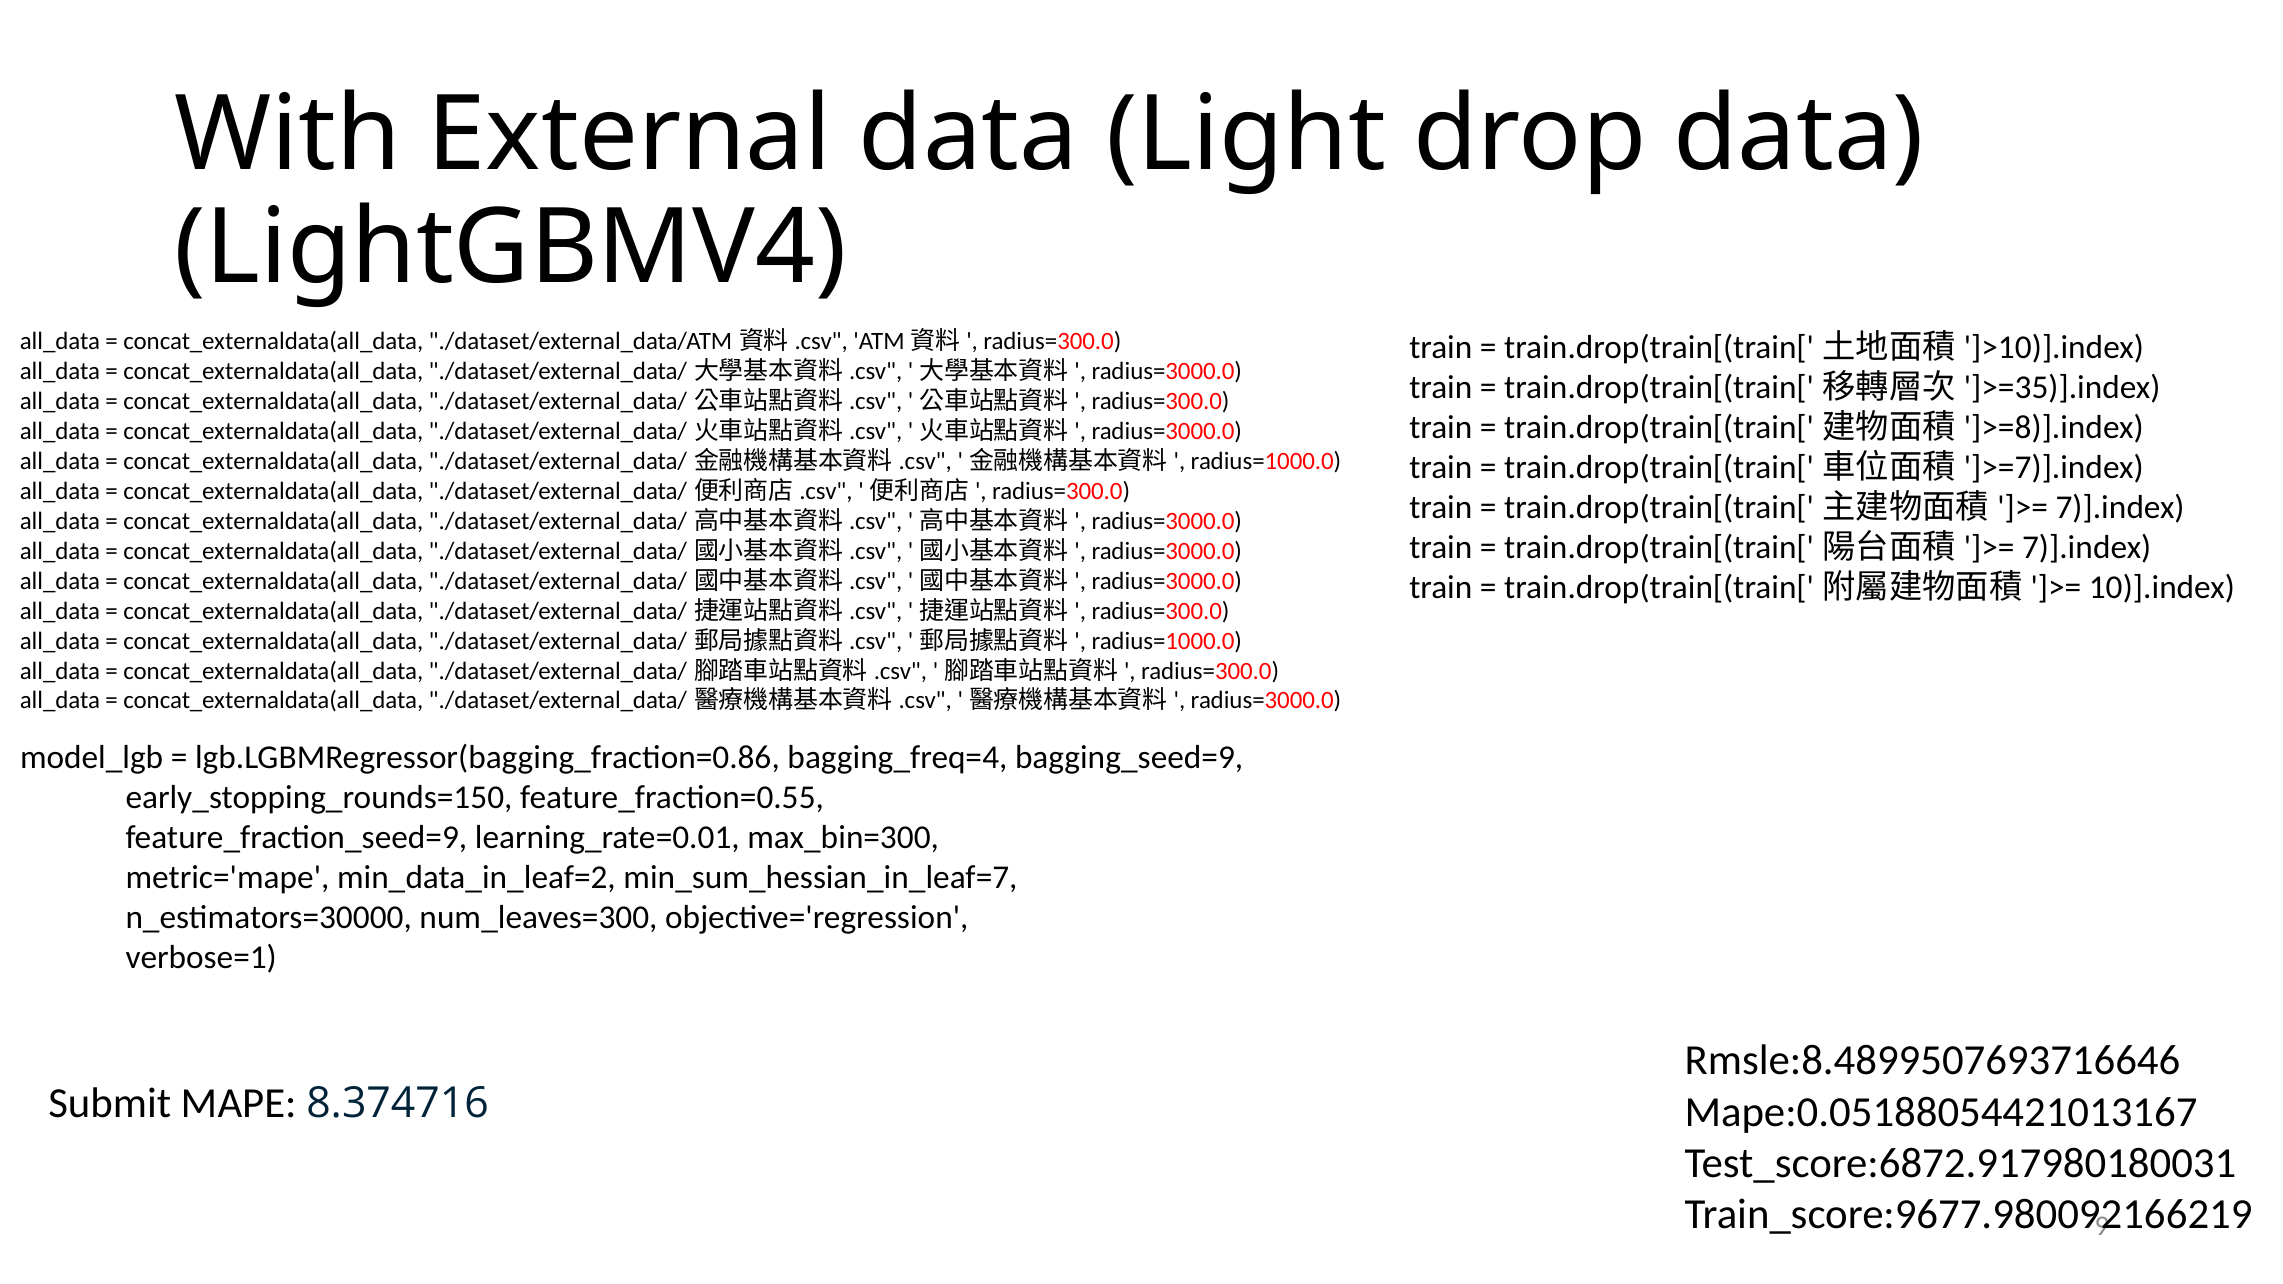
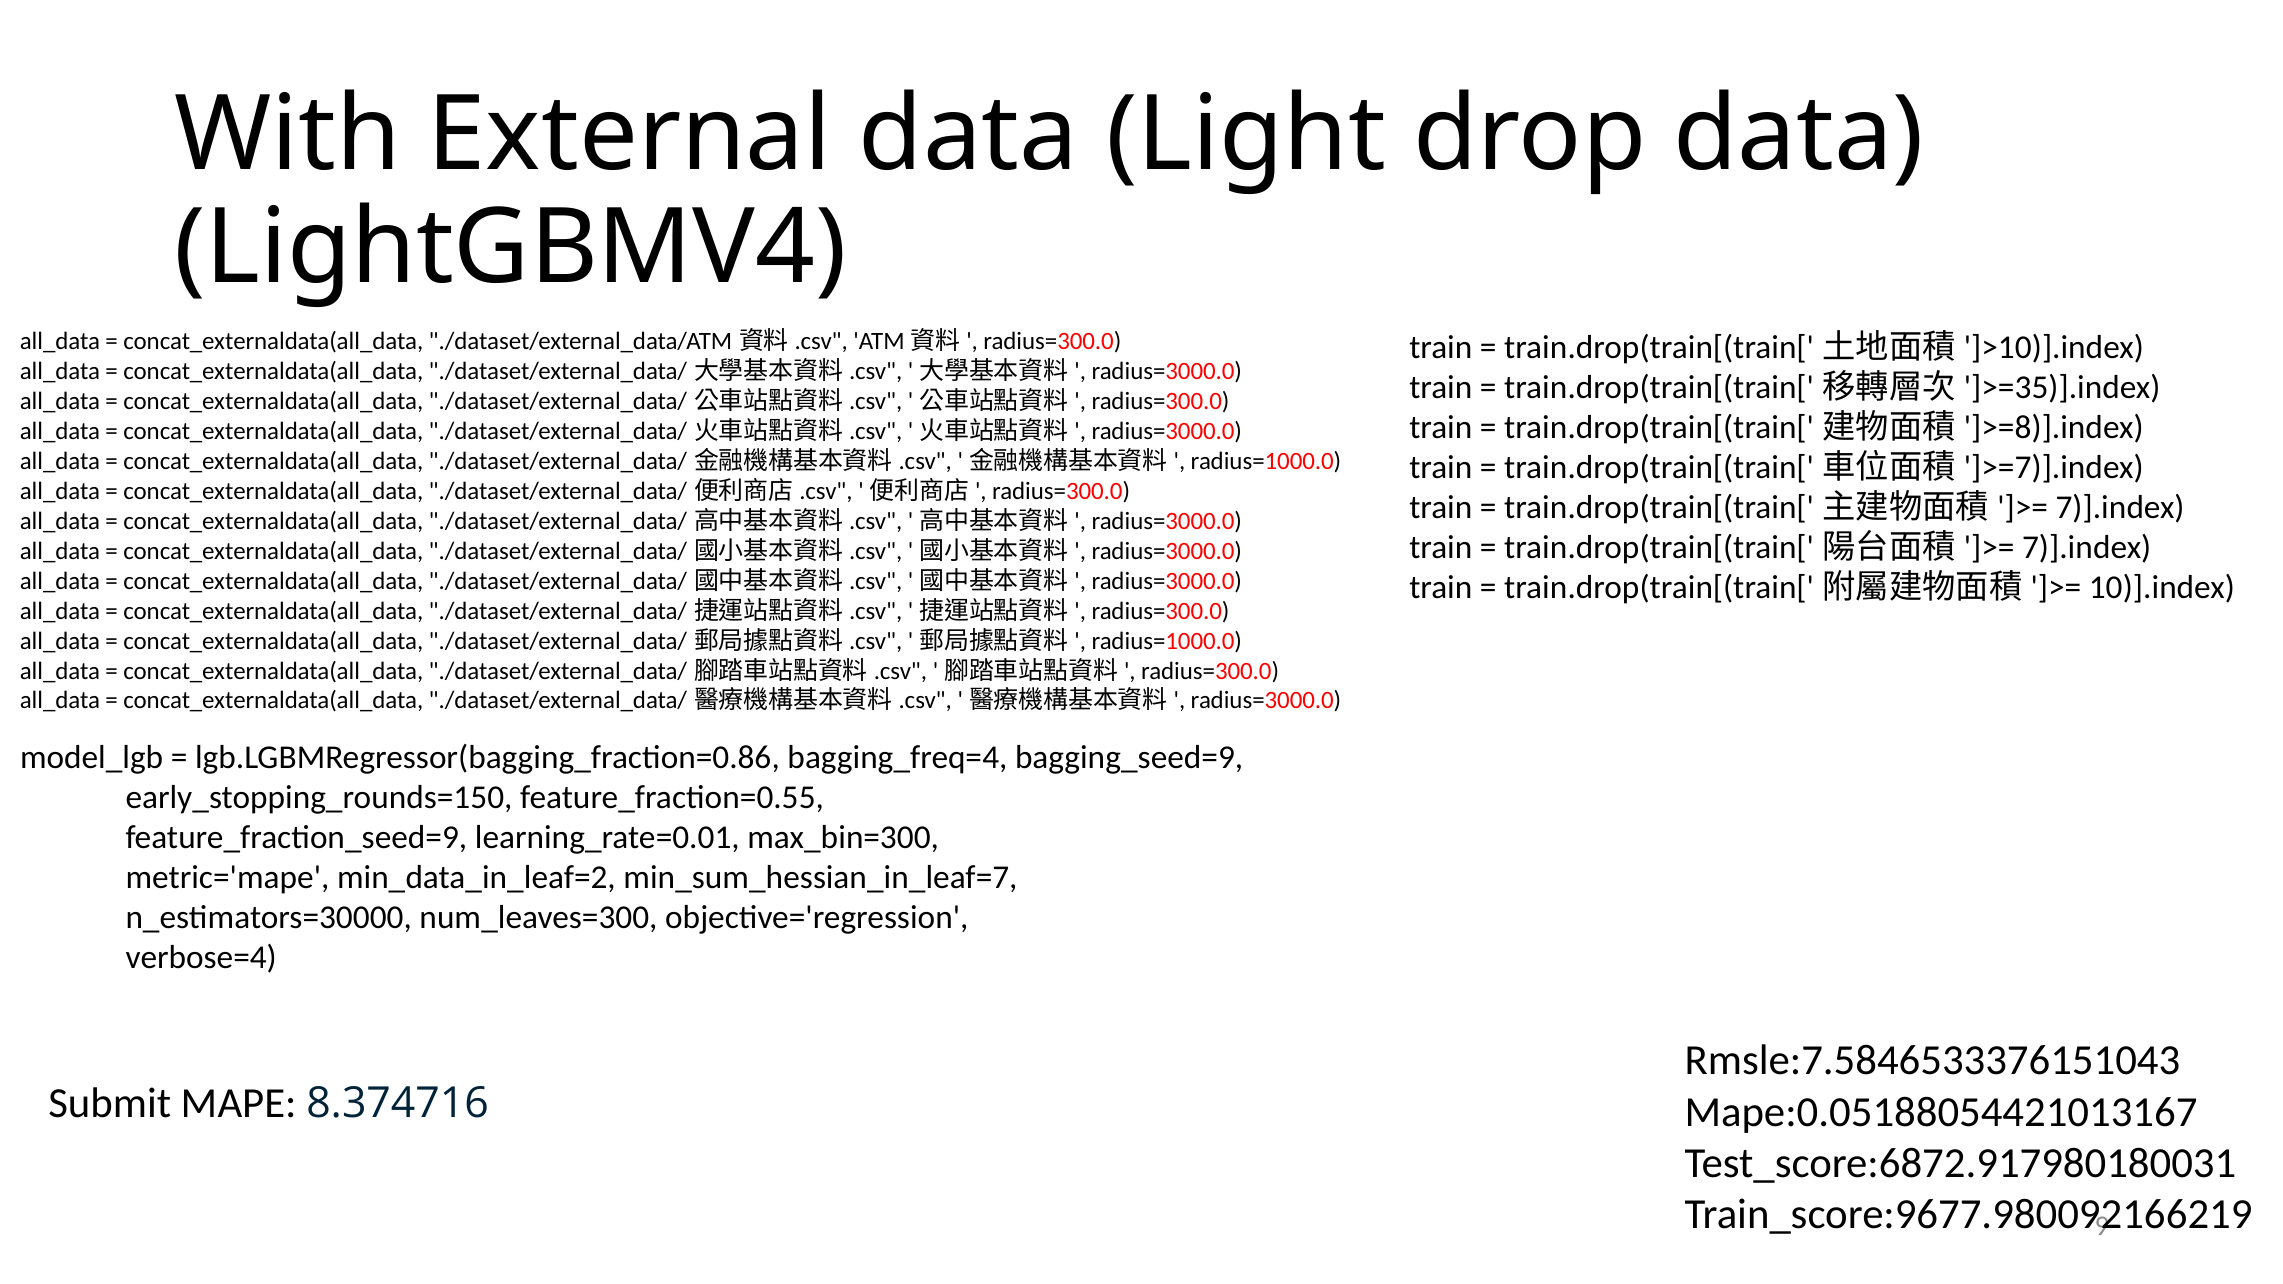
verbose=1: verbose=1 -> verbose=4 (201, 958)
Rmsle:8.4899507693716646: Rmsle:8.4899507693716646 -> Rmsle:7.5846533376151043 (1932, 1061)
